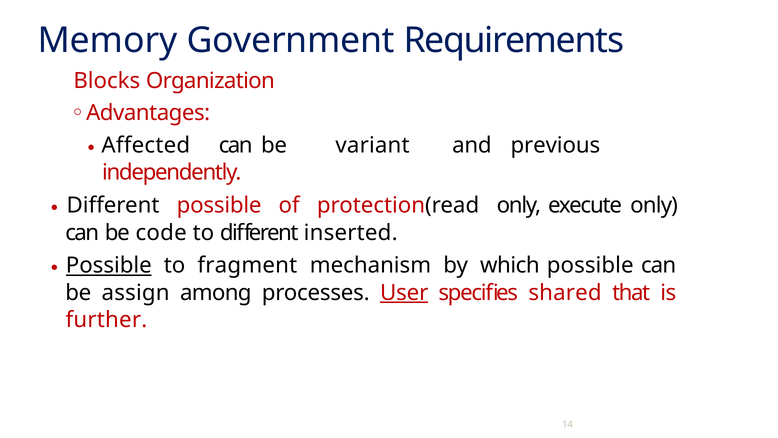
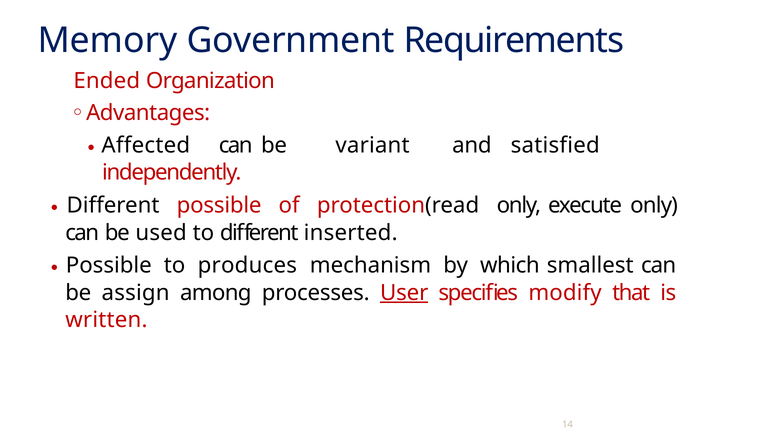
Blocks: Blocks -> Ended (107, 81)
previous: previous -> satisfied (555, 145)
code: code -> used (161, 233)
Possible underline: present -> none (109, 265)
fragment: fragment -> produces (247, 265)
which possible: possible -> smallest (590, 265)
shared: shared -> modify (565, 292)
further: further -> written (106, 319)
